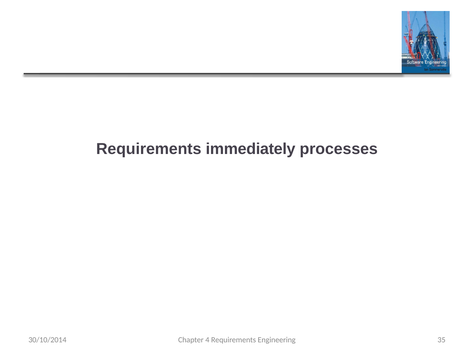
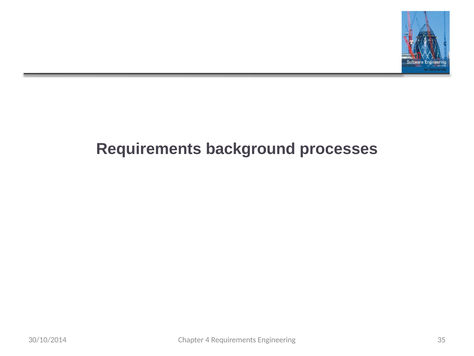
immediately: immediately -> background (251, 149)
